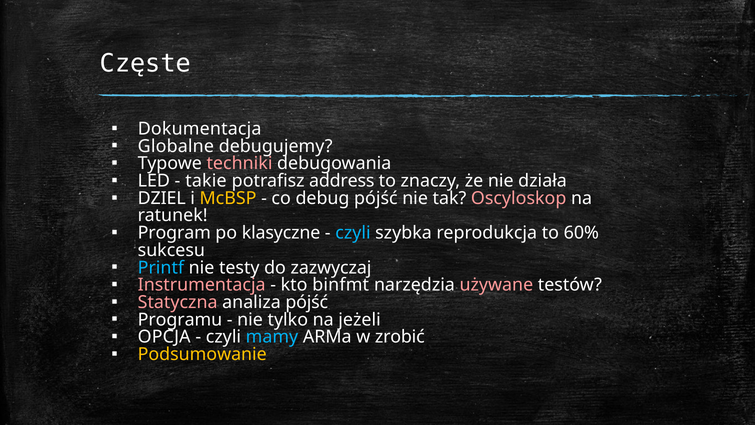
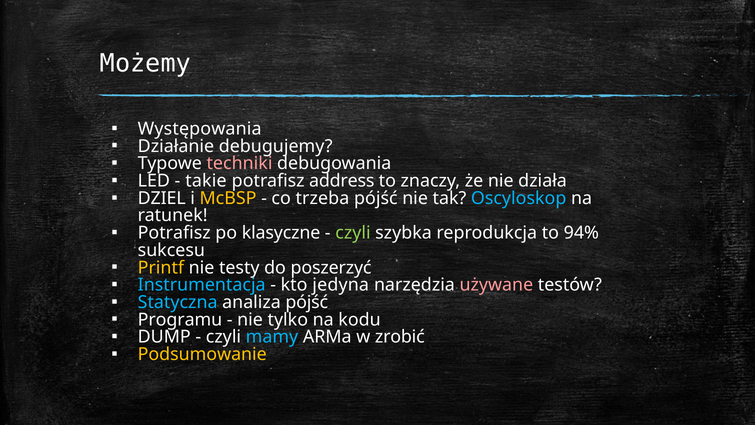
Częste: Częste -> Możemy (145, 64)
Dokumentacja: Dokumentacja -> Występowania (200, 129)
Globalne: Globalne -> Działanie (176, 146)
debug: debug -> trzeba (322, 198)
Oscyloskop colour: pink -> light blue (519, 198)
Program: Program -> Potrafisz (174, 233)
czyli colour: light blue -> light green (353, 233)
60%: 60% -> 94% (581, 233)
Printf colour: light blue -> yellow (161, 267)
zazwyczaj: zazwyczaj -> poszerzyć (331, 267)
Instrumentacja colour: pink -> light blue (202, 285)
binfmt: binfmt -> jedyna (341, 285)
Statyczna colour: pink -> light blue (178, 302)
jeżeli: jeżeli -> kodu (360, 319)
OPCJA: OPCJA -> DUMP (164, 337)
